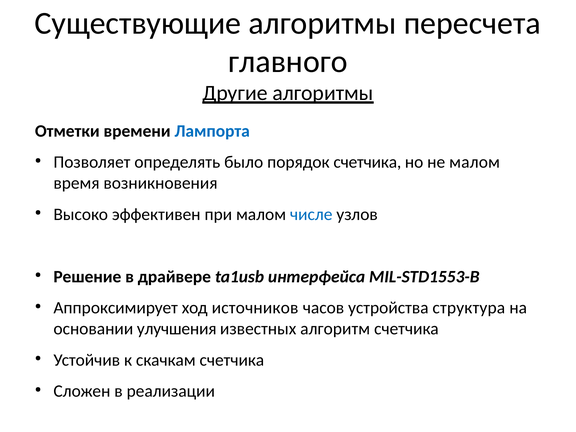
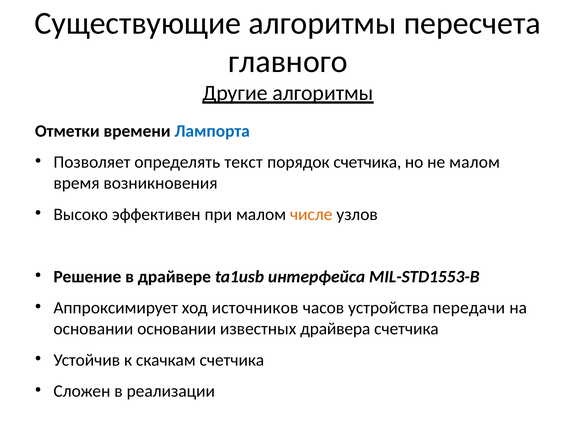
было: было -> текст (244, 162)
числе colour: blue -> orange (311, 214)
структура: структура -> передачи (469, 308)
основании улучшения: улучшения -> основании (177, 329)
алгоритм: алгоритм -> драйвера (335, 329)
